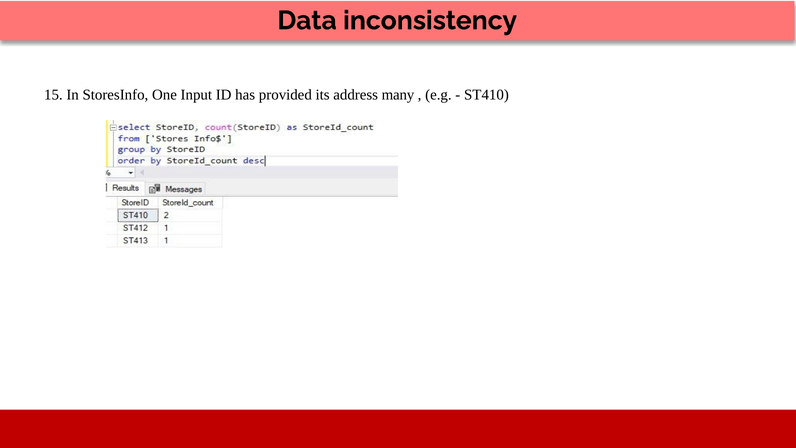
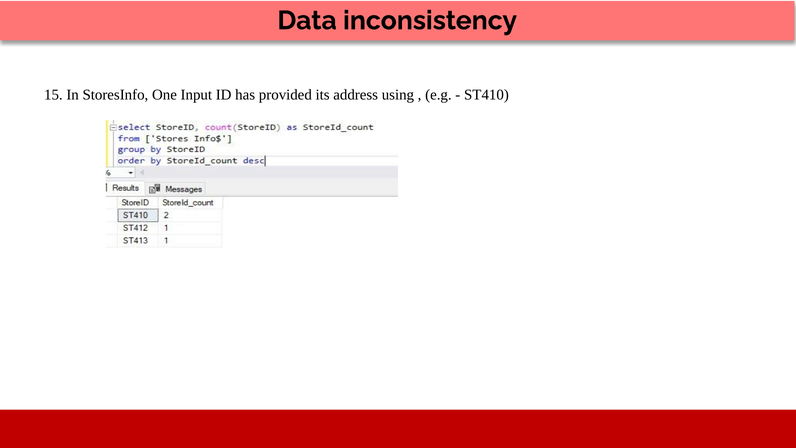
many: many -> using (398, 95)
